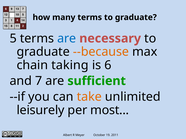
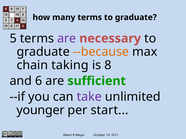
are colour: blue -> purple (67, 39)
6: 6 -> 8 (108, 65)
7: 7 -> 6 (39, 81)
take colour: orange -> purple (89, 97)
leisurely: leisurely -> younger (41, 110)
most: most -> start (110, 110)
